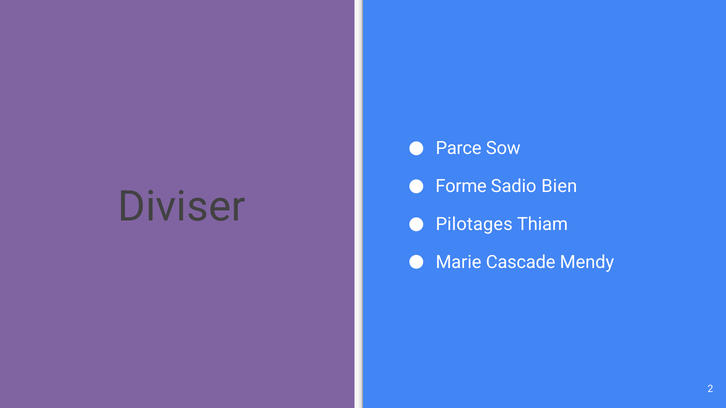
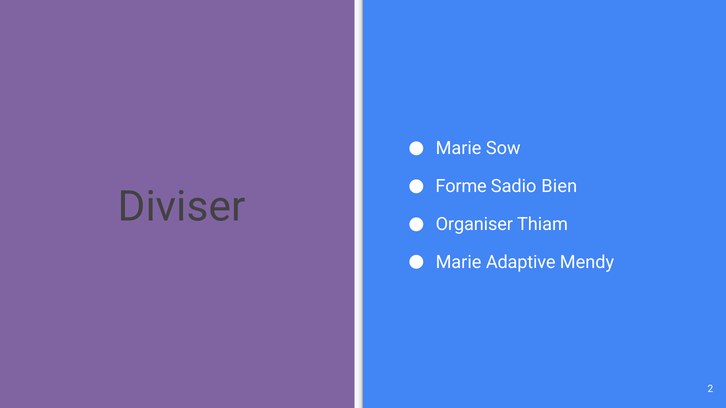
Parce: Parce -> Marie (459, 149)
Pilotages: Pilotages -> Organiser (474, 224)
Cascade: Cascade -> Adaptive (521, 262)
